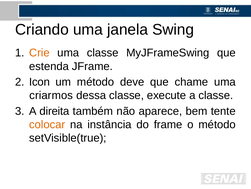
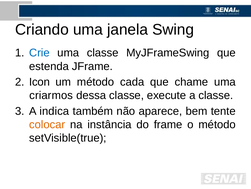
Crie colour: orange -> blue (39, 53)
deve: deve -> cada (132, 82)
direita: direita -> indica (54, 111)
